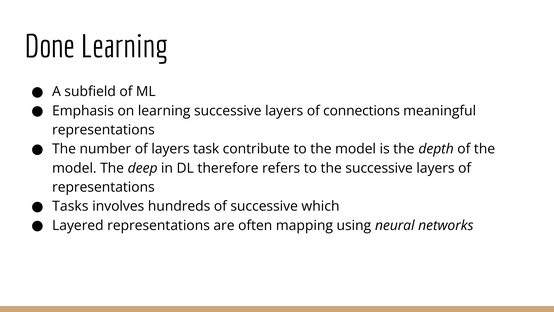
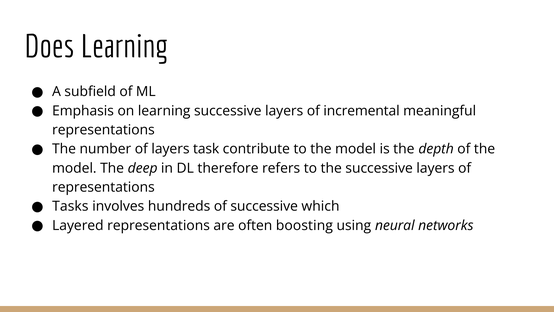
Done: Done -> Does (49, 47)
connections: connections -> incremental (362, 111)
mapping: mapping -> boosting (304, 225)
